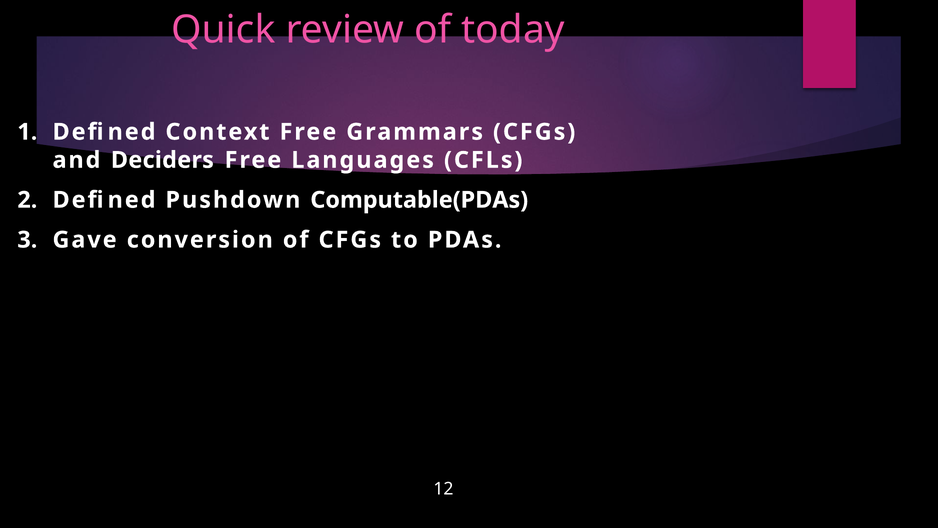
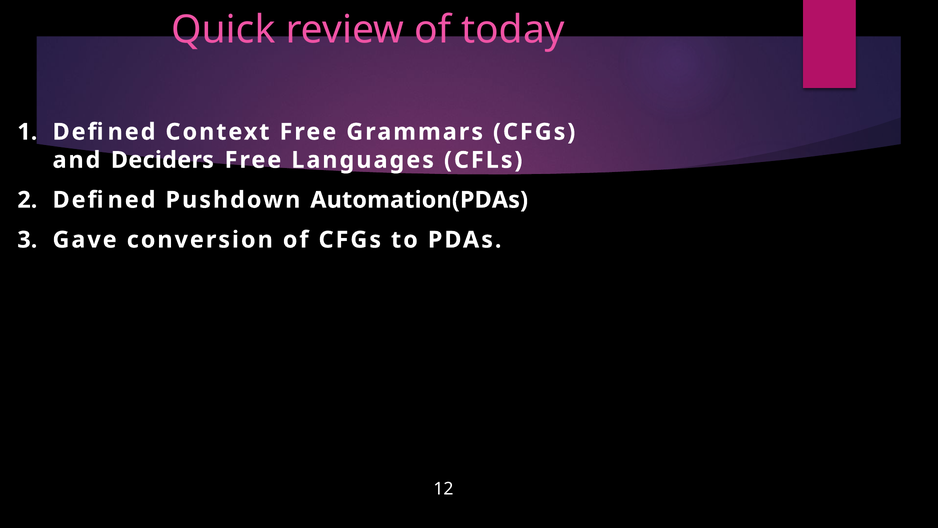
Computable(PDAs: Computable(PDAs -> Automation(PDAs (419, 200)
